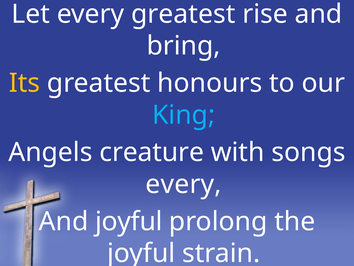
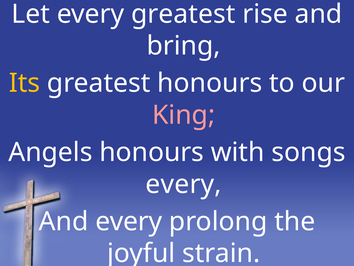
King colour: light blue -> pink (184, 115)
Angels creature: creature -> honours (152, 152)
And joyful: joyful -> every (129, 221)
